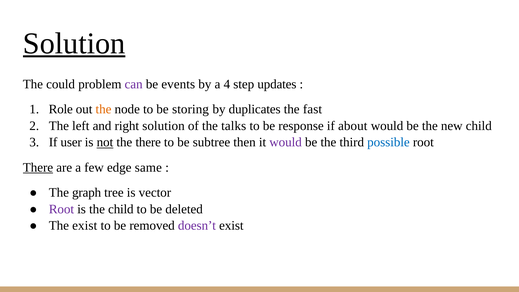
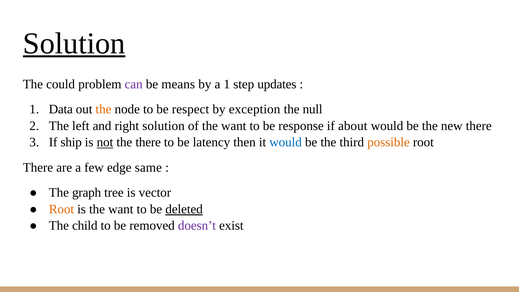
events: events -> means (178, 84)
a 4: 4 -> 1 (227, 84)
Role: Role -> Data (61, 109)
storing: storing -> respect (190, 109)
duplicates: duplicates -> exception (255, 109)
fast: fast -> null (313, 109)
of the talks: talks -> want (234, 126)
new child: child -> there (479, 126)
user: user -> ship (71, 142)
subtree: subtree -> latency (211, 142)
would colour: purple -> blue (286, 142)
possible colour: blue -> orange (388, 142)
There underline: present -> none (38, 167)
Root colour: purple -> orange (61, 209)
is the child: child -> want (121, 209)
deleted underline: none -> present (184, 209)
The exist: exist -> child (85, 226)
